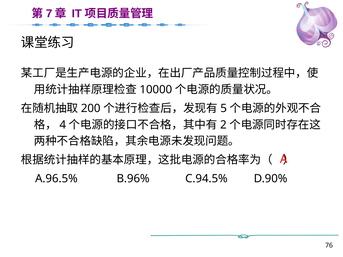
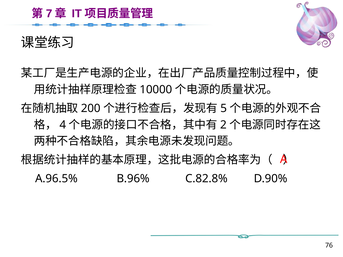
C.94.5%: C.94.5% -> C.82.8% (206, 179)
